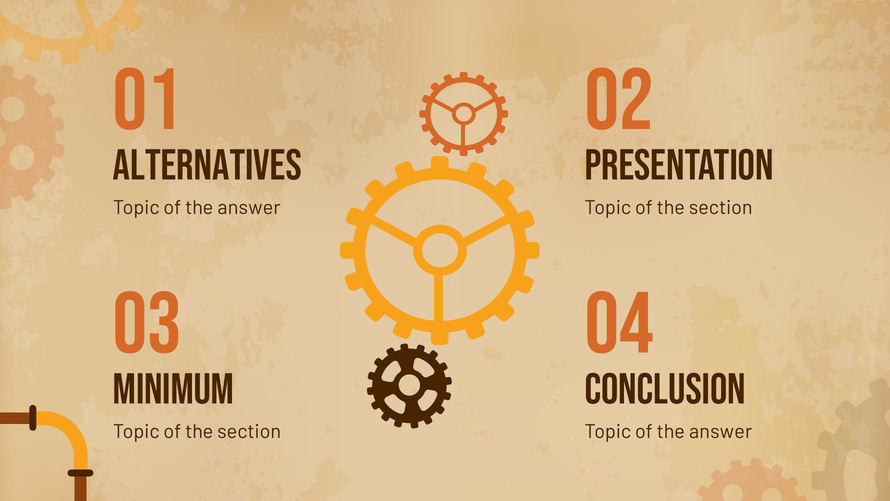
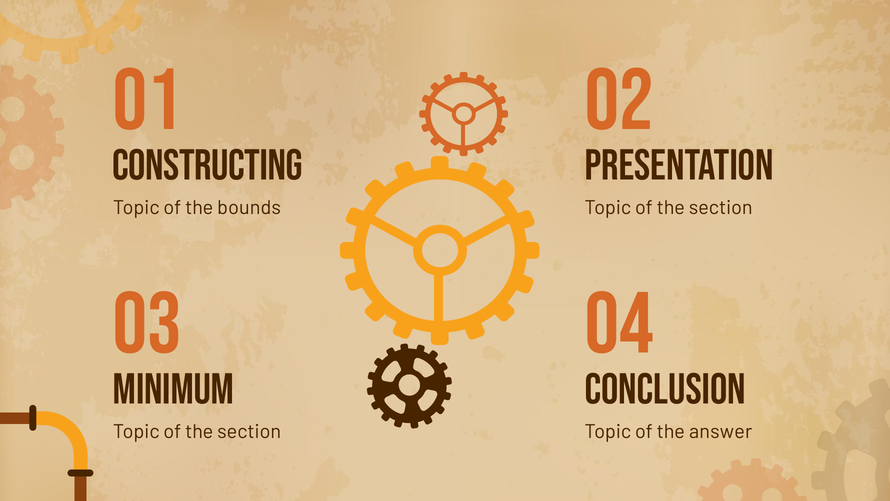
Alternatives: Alternatives -> Constructing (207, 165)
answer: answer -> bounds (249, 208)
